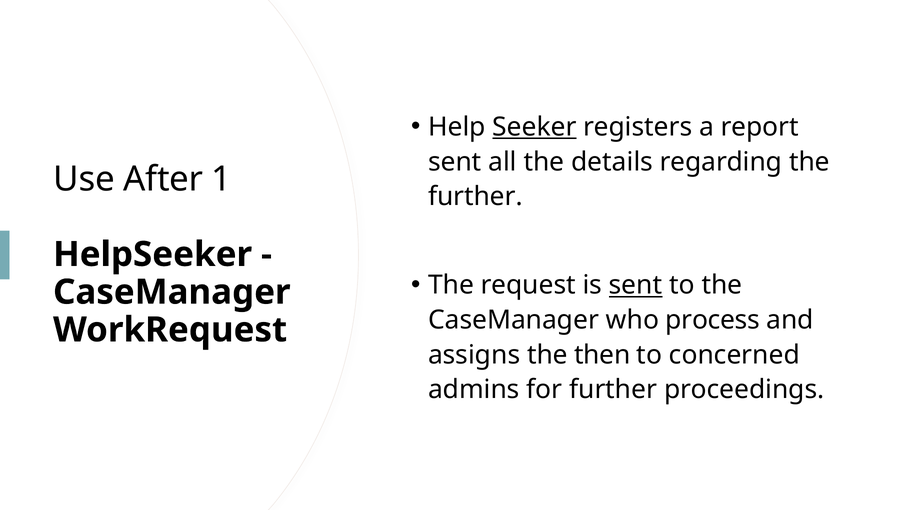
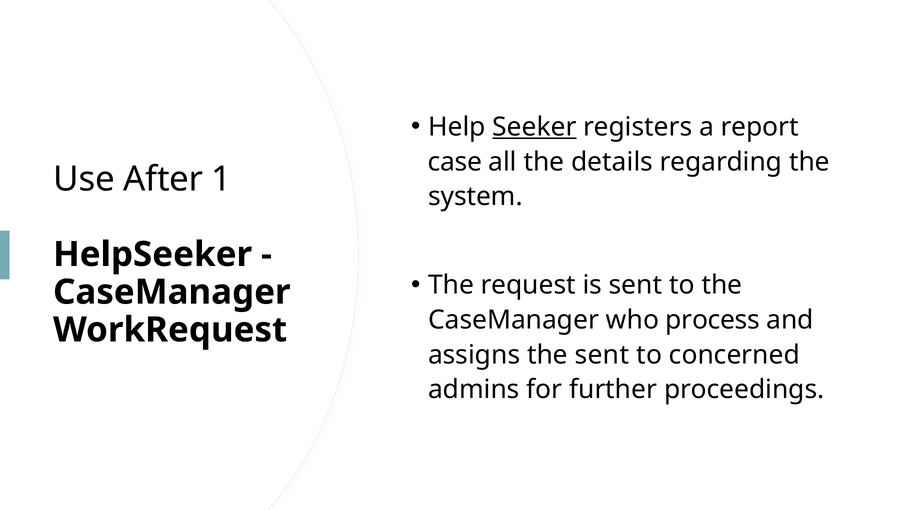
sent: sent -> case (455, 162)
further: further -> system (475, 197)
sent underline: present -> none (636, 285)
the then: then -> sent (602, 355)
